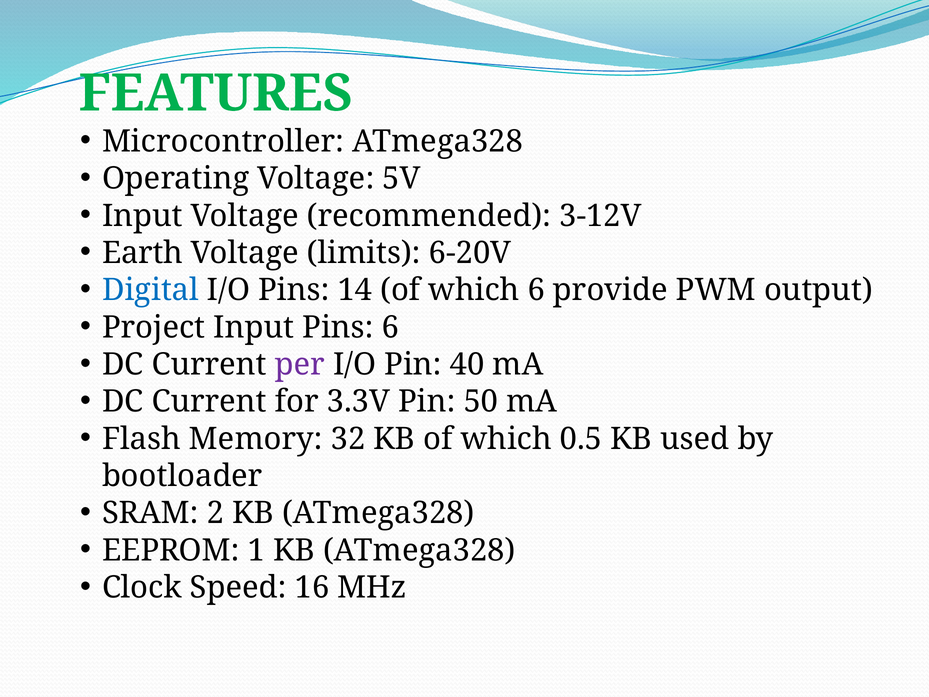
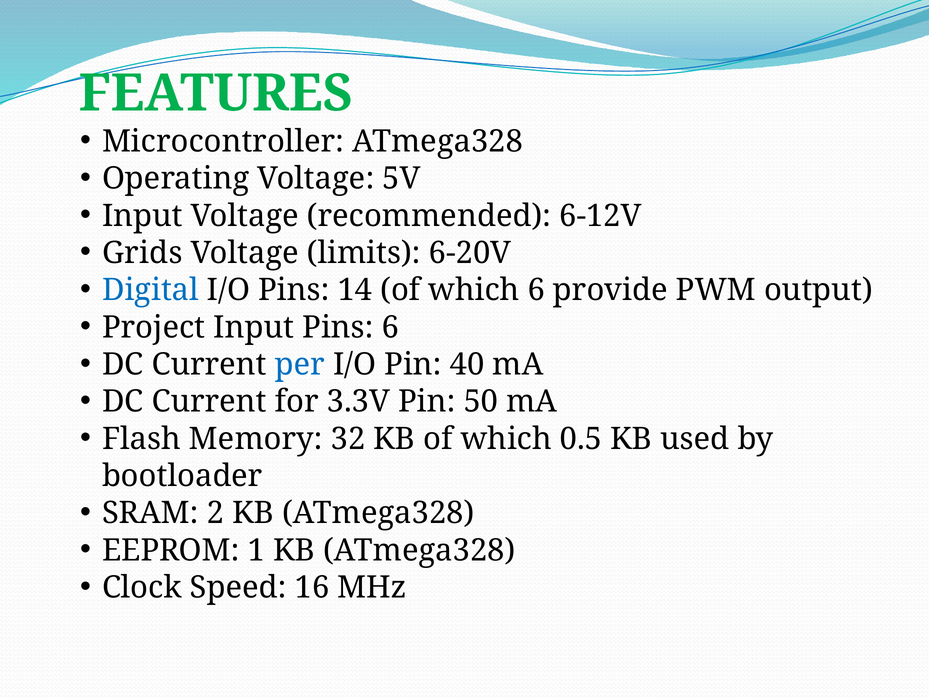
3-12V: 3-12V -> 6-12V (600, 216)
Earth: Earth -> Grids (142, 253)
per colour: purple -> blue (300, 364)
